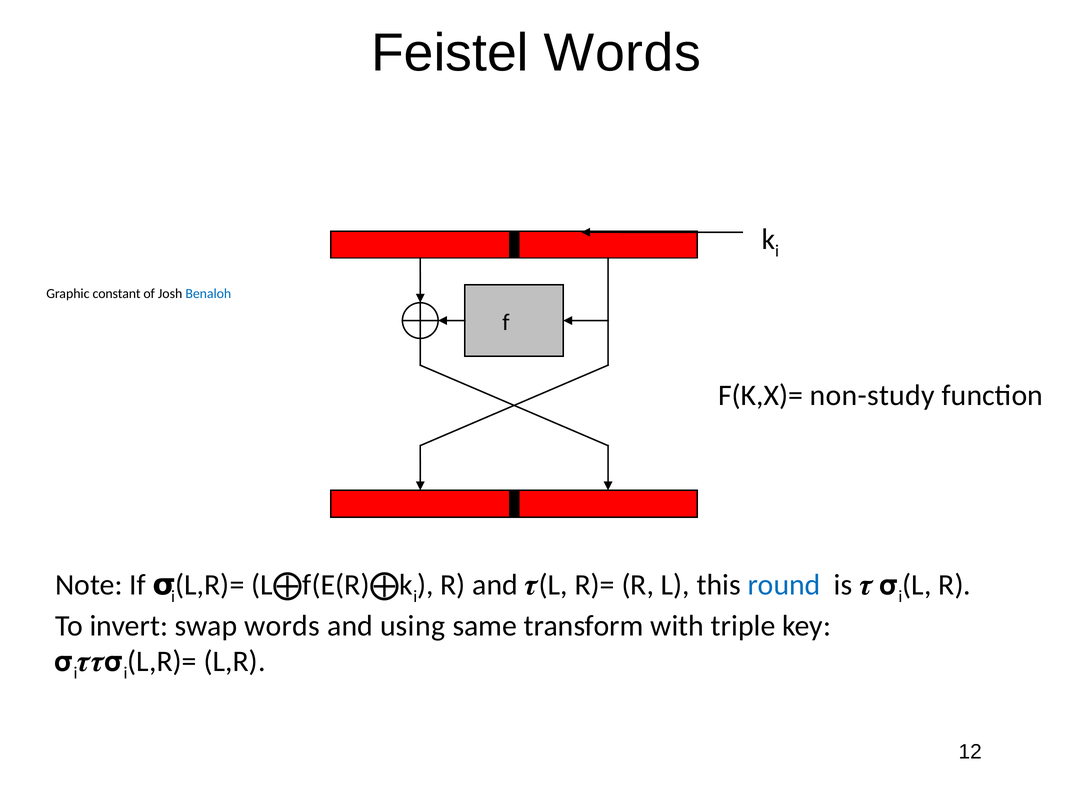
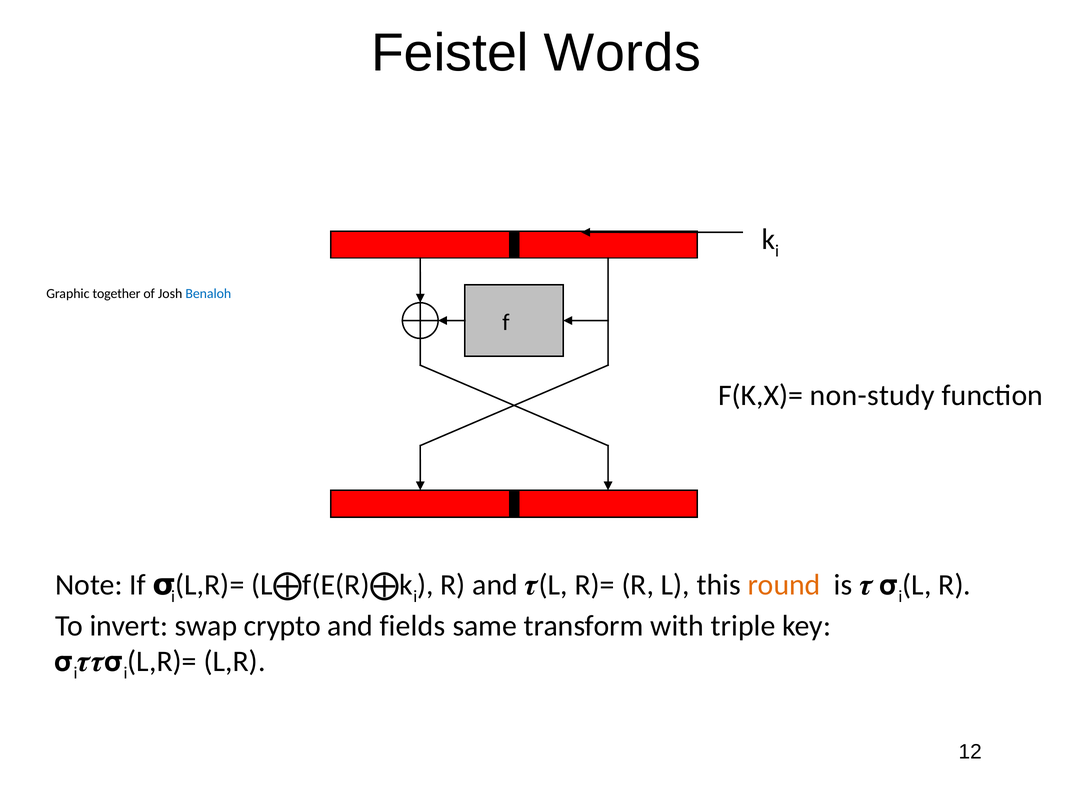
constant: constant -> together (117, 294)
round colour: blue -> orange (784, 586)
swap words: words -> crypto (282, 626)
using: using -> fields (413, 626)
